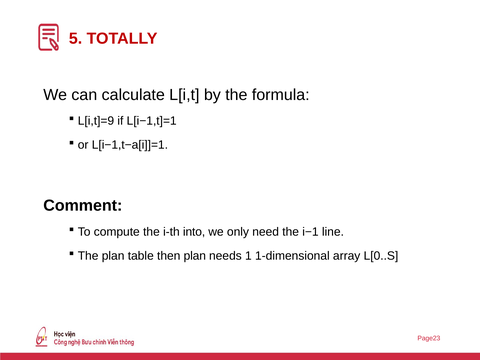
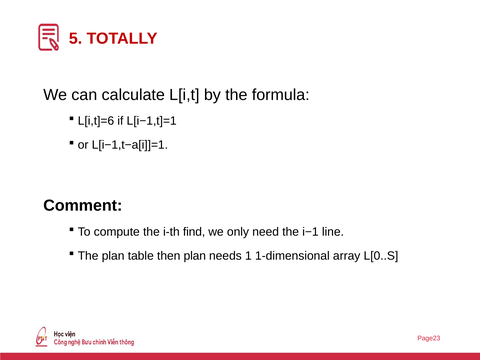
L[i,t]=9: L[i,t]=9 -> L[i,t]=6 (96, 121)
into: into -> find (194, 232)
